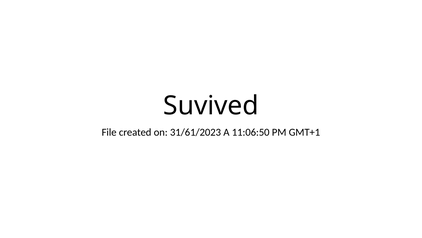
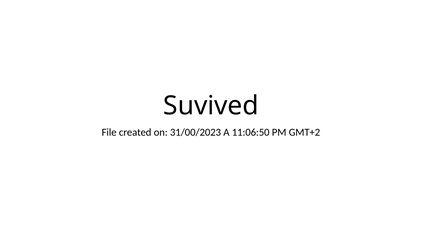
31/61/2023: 31/61/2023 -> 31/00/2023 (196, 132)
GMT+1: GMT+1 -> GMT+2 (304, 132)
